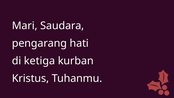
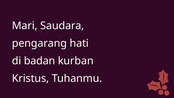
ketiga: ketiga -> badan (40, 61)
